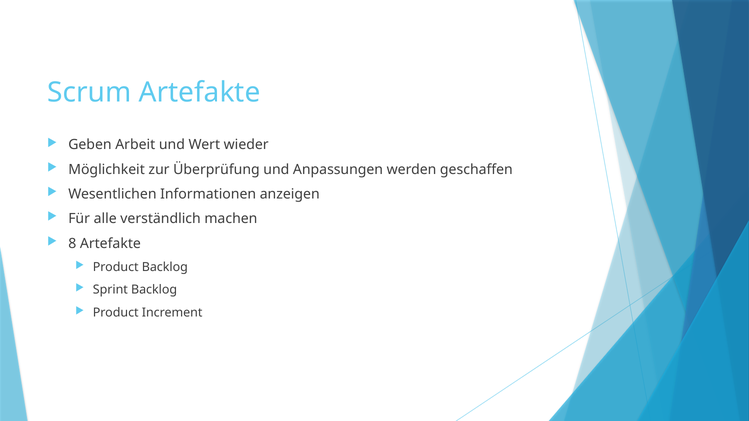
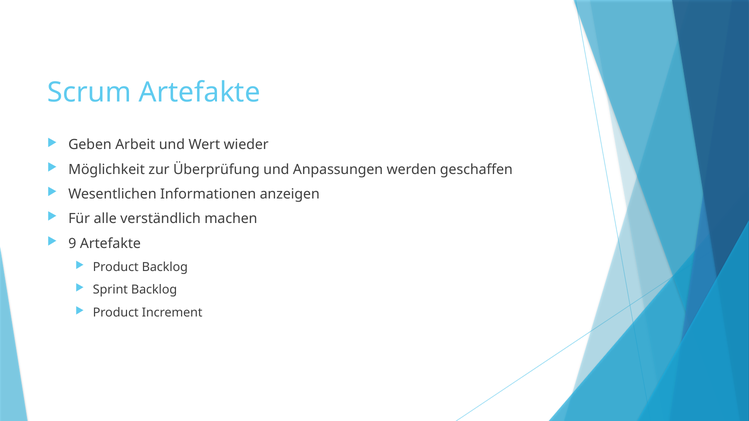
8: 8 -> 9 (72, 244)
